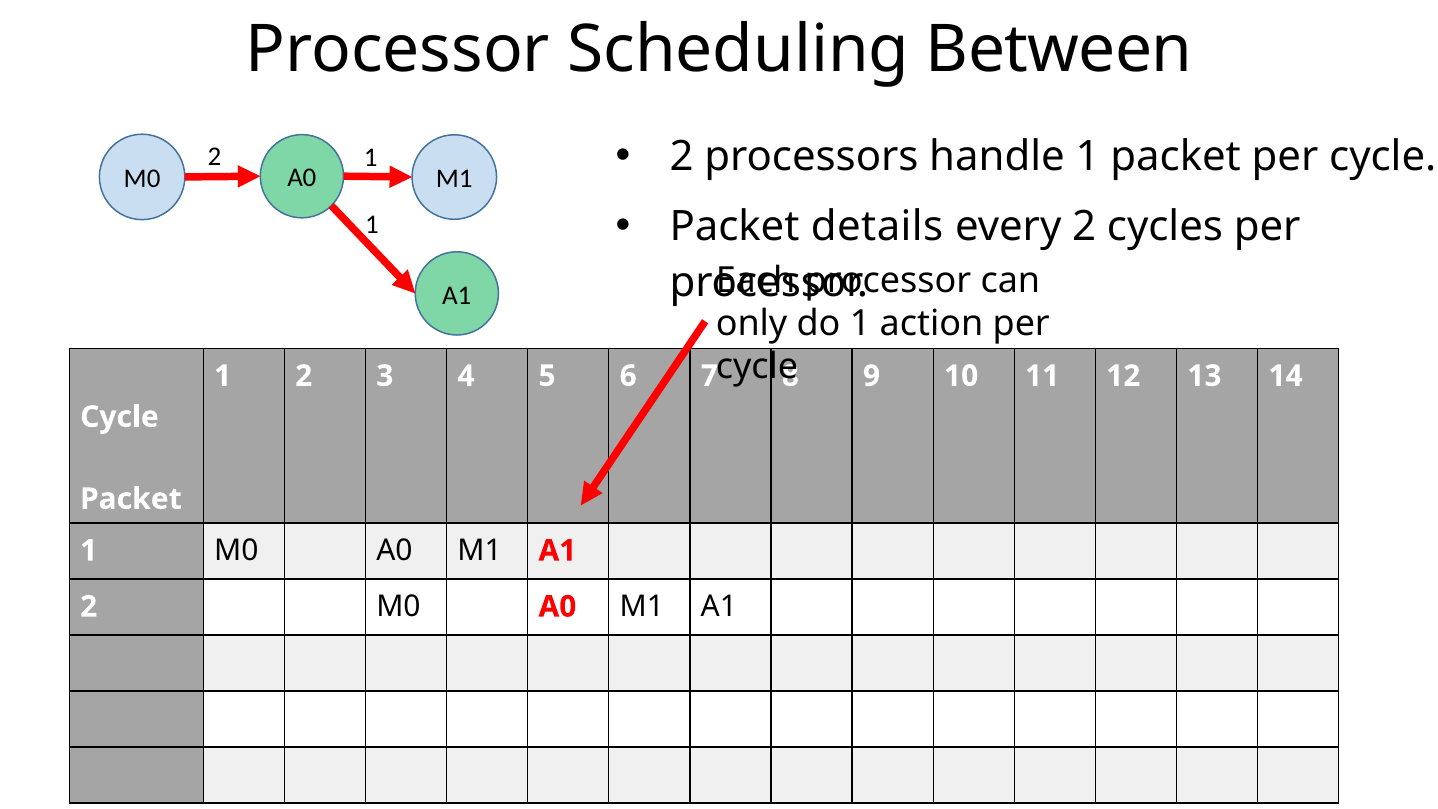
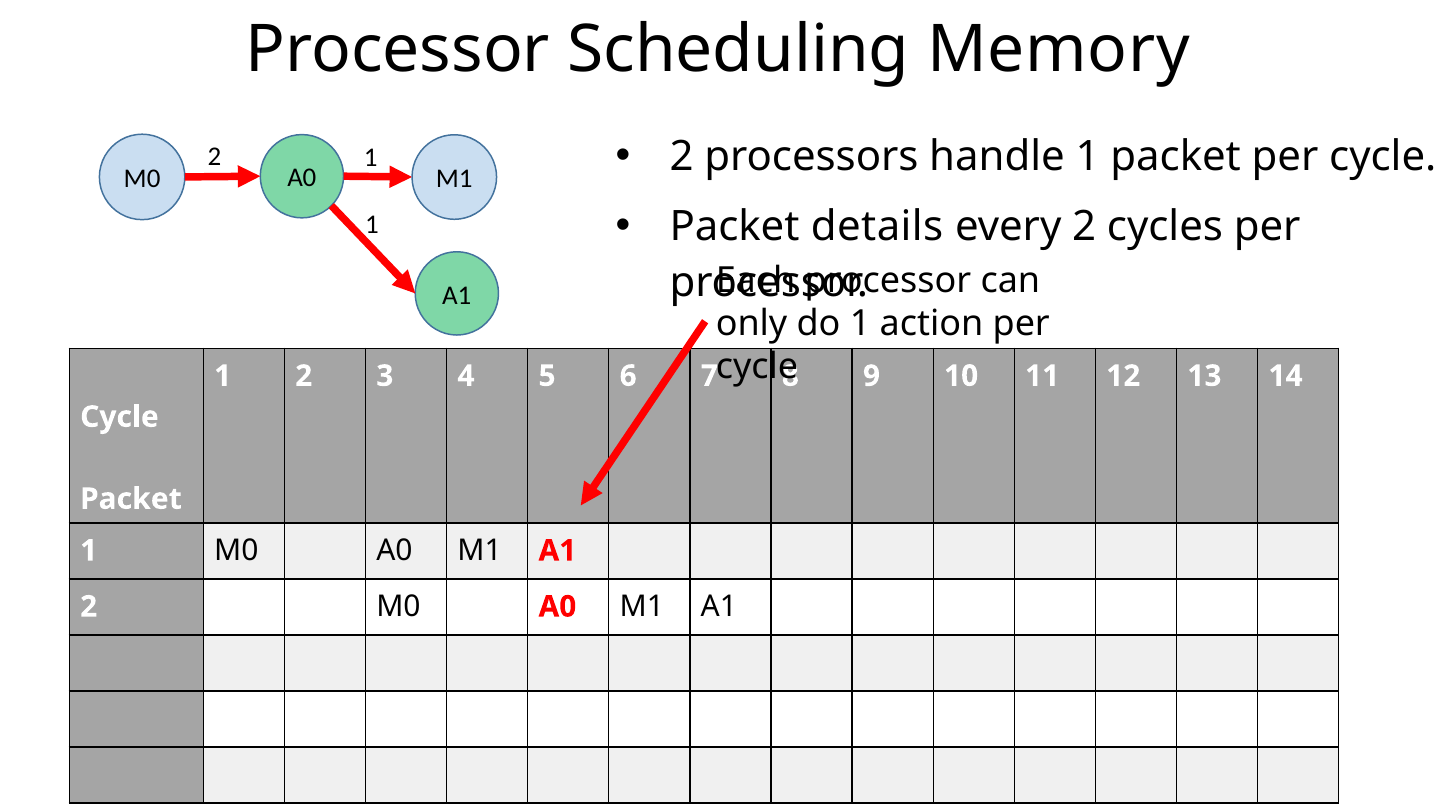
Between: Between -> Memory (1059, 50)
